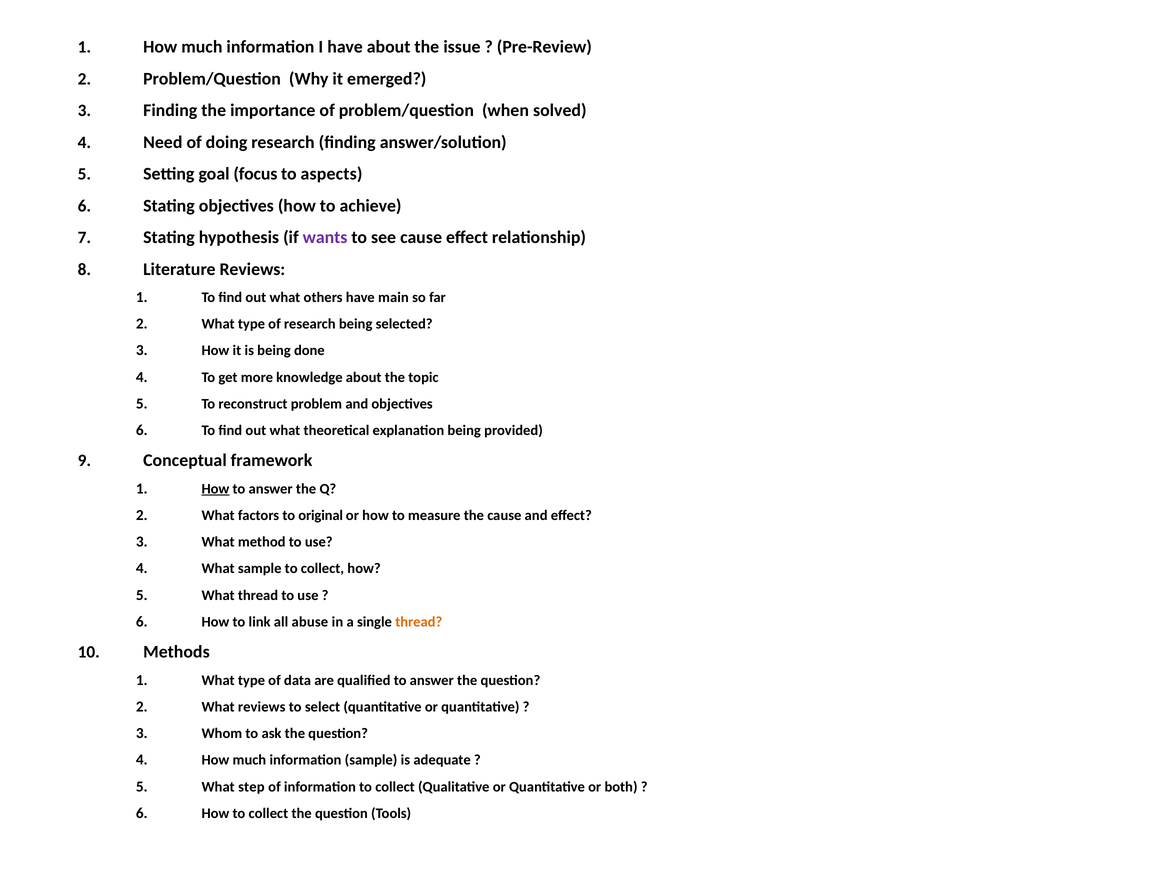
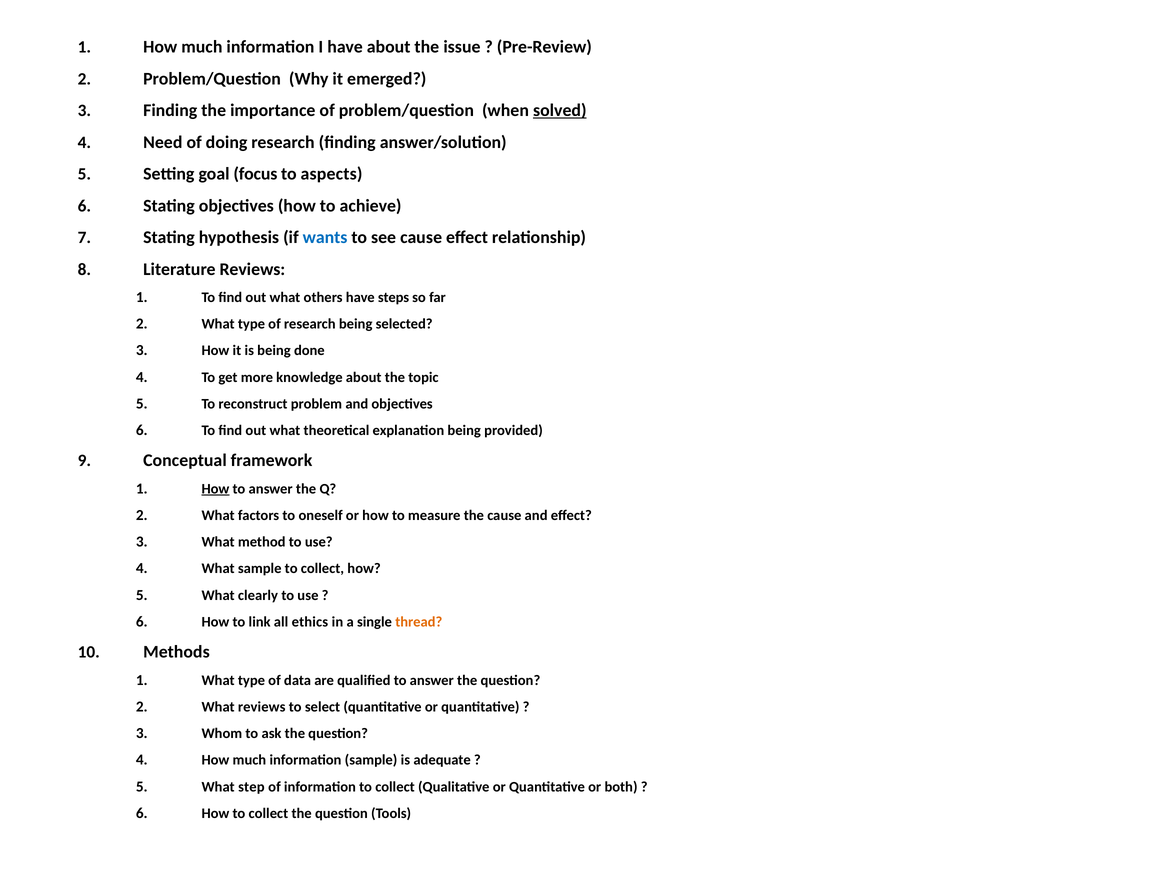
solved underline: none -> present (560, 110)
wants colour: purple -> blue (325, 238)
main: main -> steps (394, 298)
original: original -> oneself (321, 516)
What thread: thread -> clearly (258, 596)
abuse: abuse -> ethics (310, 622)
